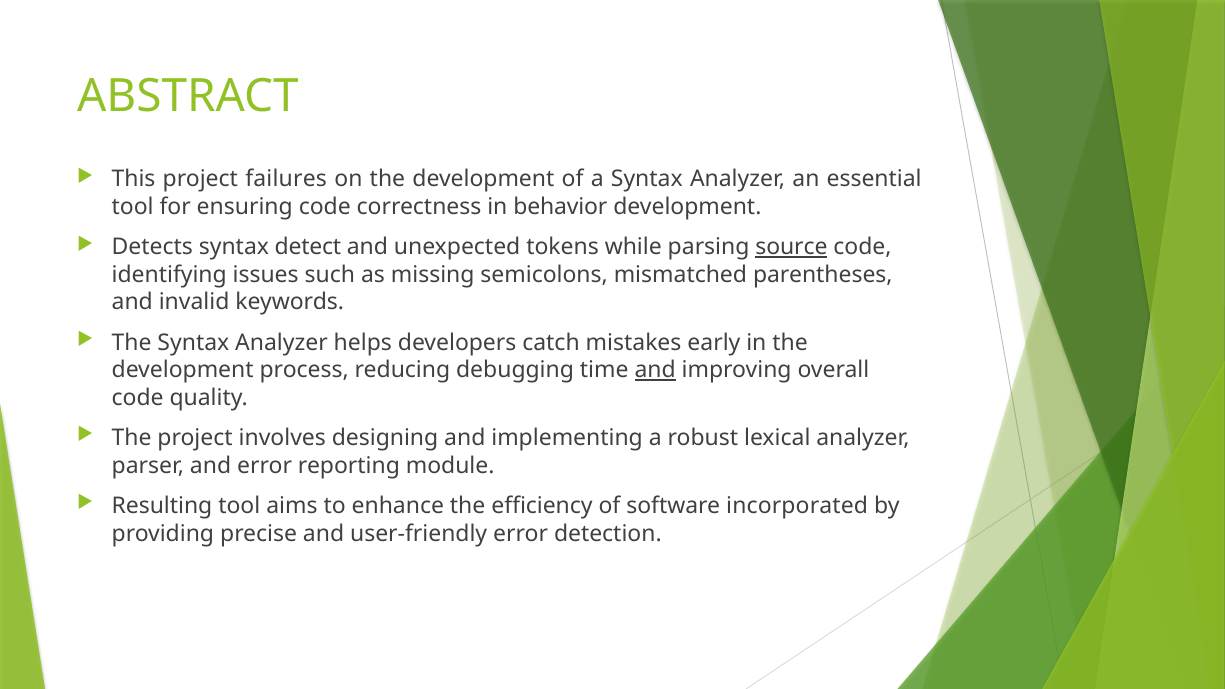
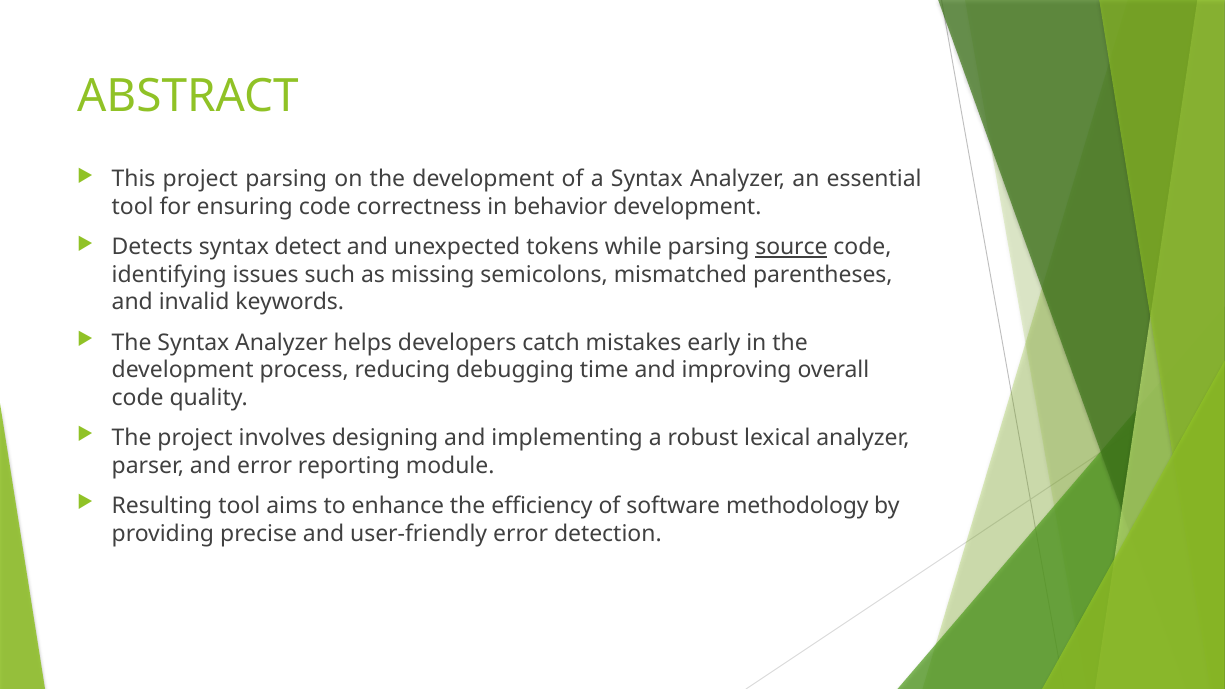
project failures: failures -> parsing (286, 179)
and underline: present -> none (655, 370)
incorporated: incorporated -> methodology (797, 506)
